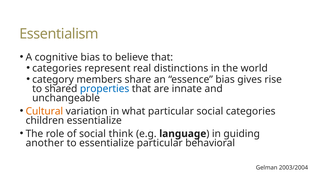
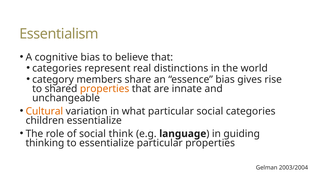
properties colour: blue -> orange (105, 89)
another: another -> thinking (45, 143)
particular behavioral: behavioral -> properties (210, 143)
